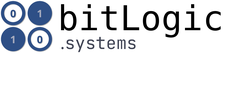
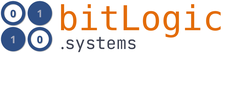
bitLogic colour: black -> orange (141, 19)
